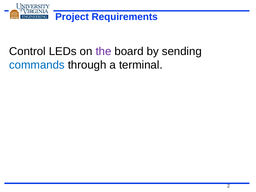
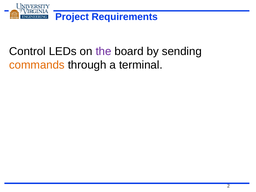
commands colour: blue -> orange (37, 65)
